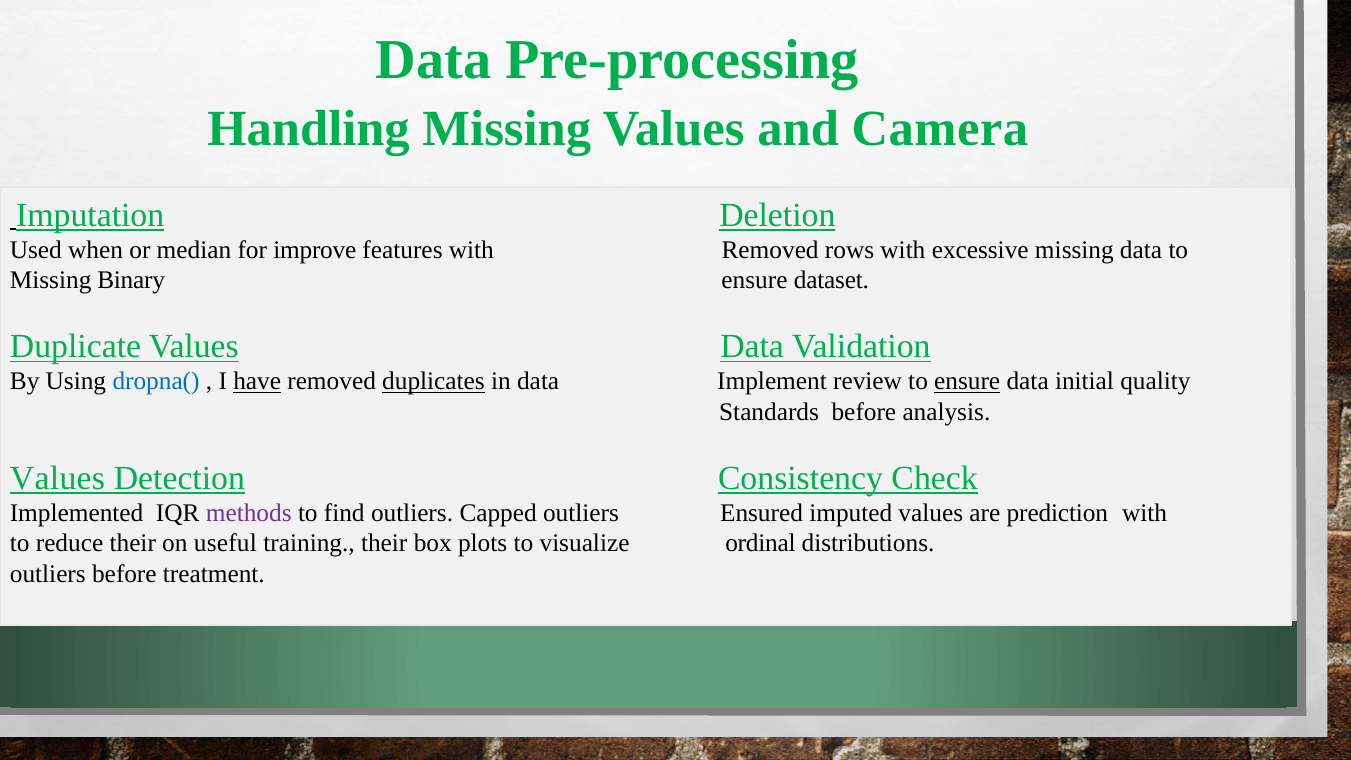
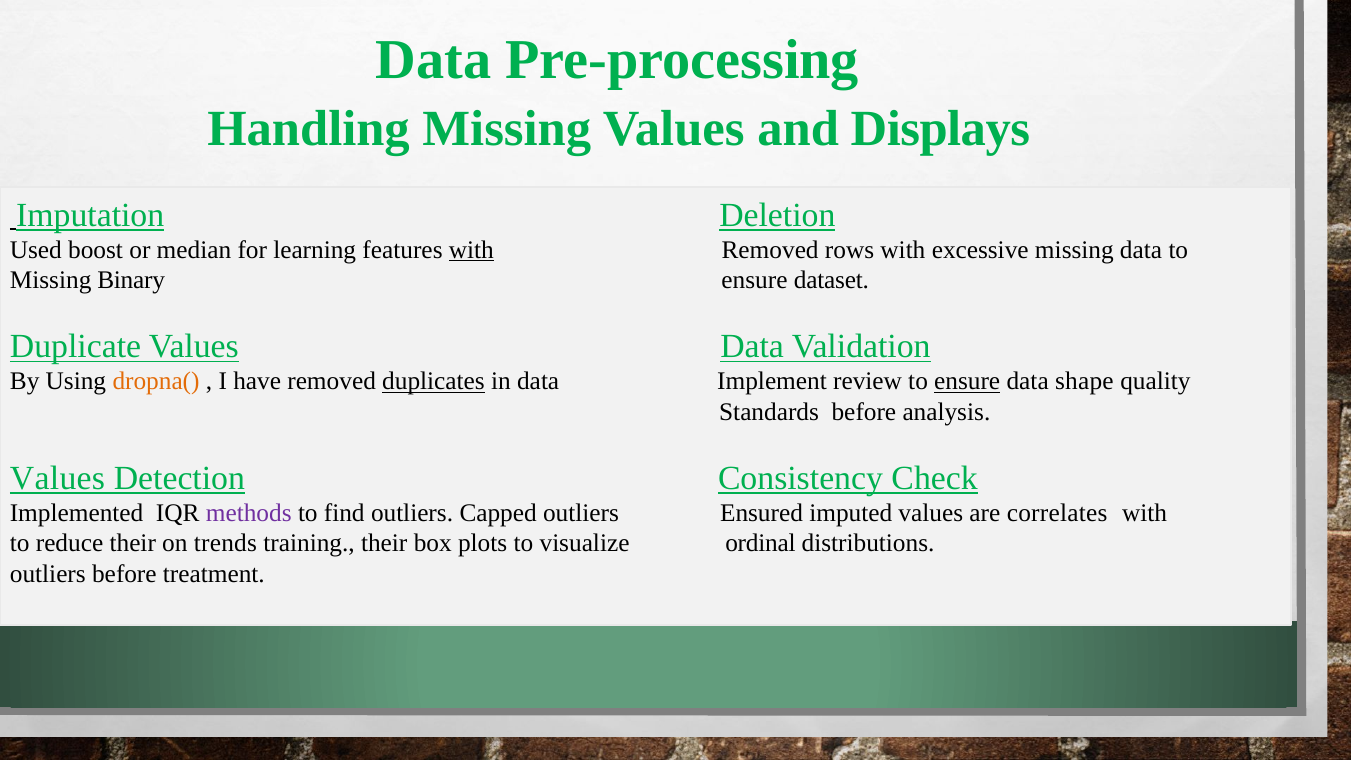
Camera: Camera -> Displays (940, 129)
when: when -> boost (96, 250)
improve: improve -> learning (315, 250)
with underline: none -> present (471, 250)
dropna( colour: blue -> orange (156, 381)
have underline: present -> none (257, 381)
initial: initial -> shape (1084, 381)
prediction: prediction -> correlates (1057, 513)
useful: useful -> trends (225, 544)
